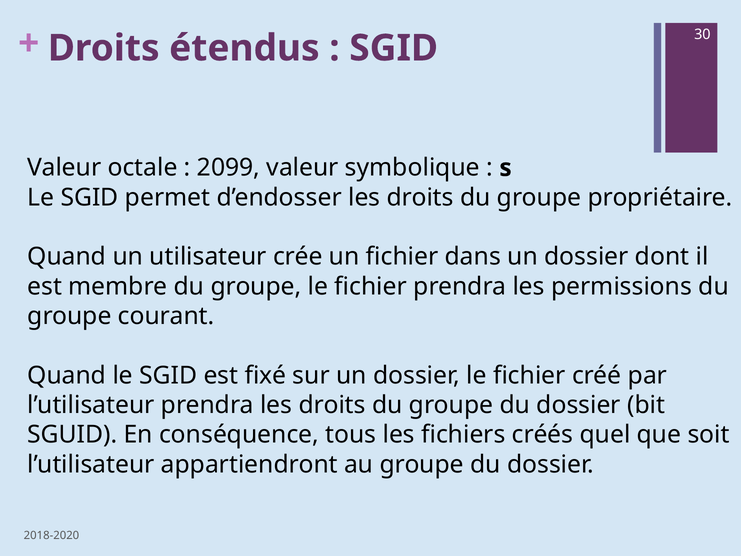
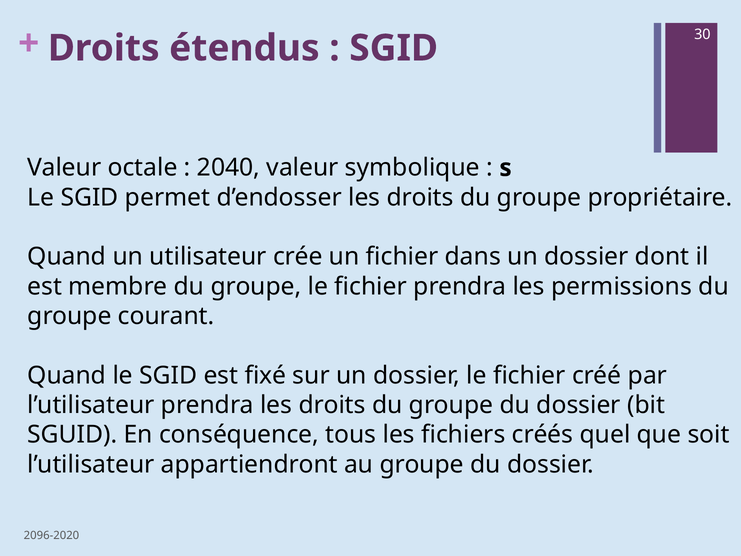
2099: 2099 -> 2040 (229, 168)
2018-2020: 2018-2020 -> 2096-2020 (51, 535)
